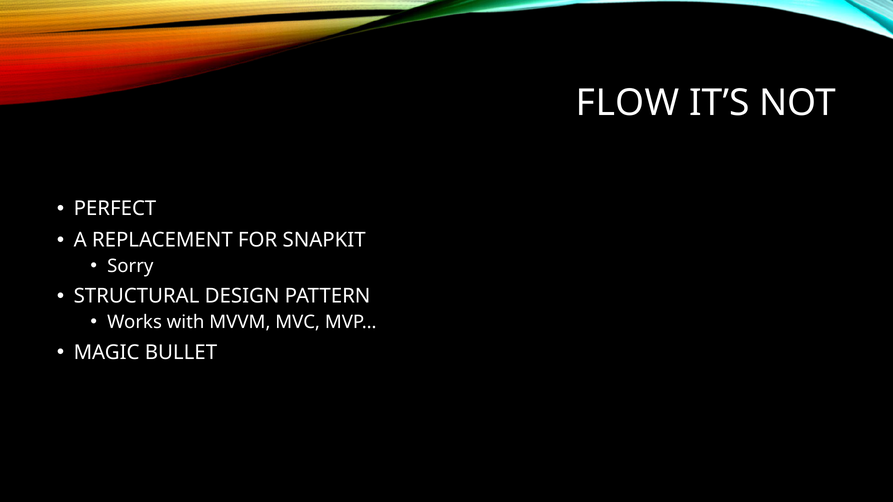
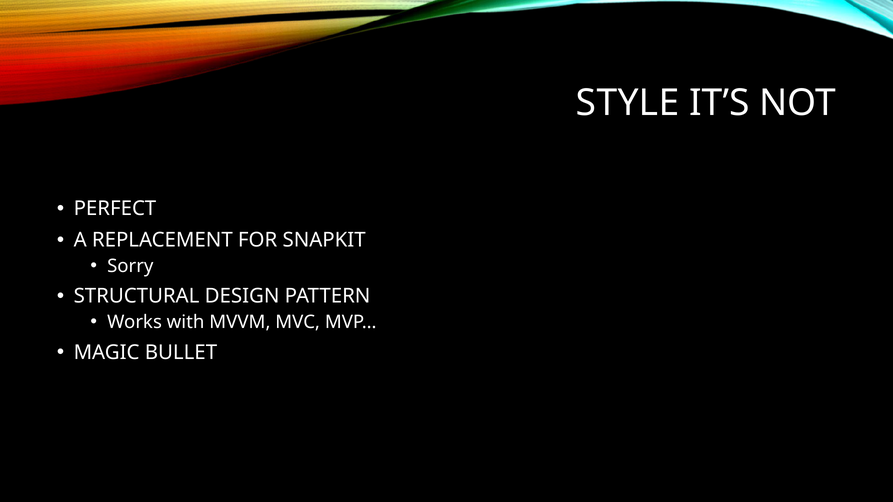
FLOW: FLOW -> STYLE (628, 103)
